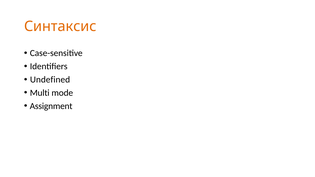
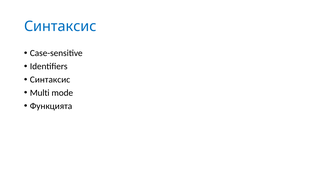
Синтаксис colour: orange -> blue (60, 26)
Undefined: Undefined -> Синтаксис (50, 80)
Assignment: Assignment -> Функцията (51, 106)
